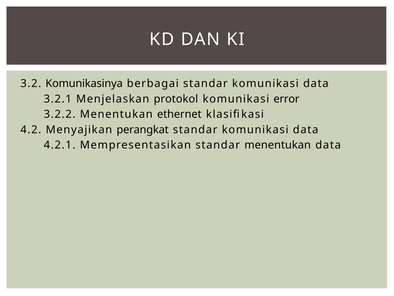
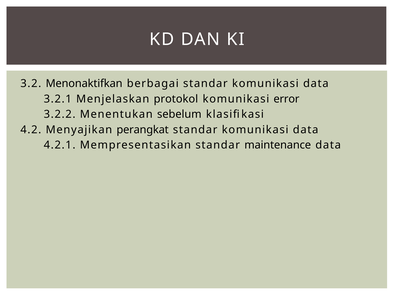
Komunikasinya: Komunikasinya -> Menonaktifkan (84, 83)
ethernet: ethernet -> sebelum (179, 114)
standar menentukan: menentukan -> maintenance (278, 145)
